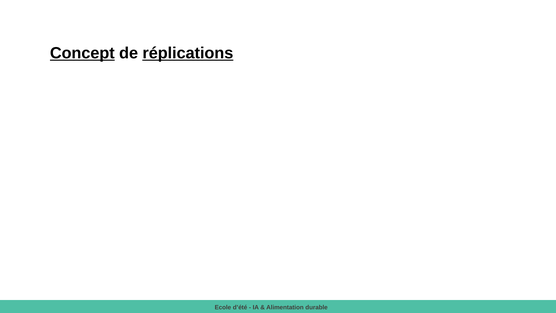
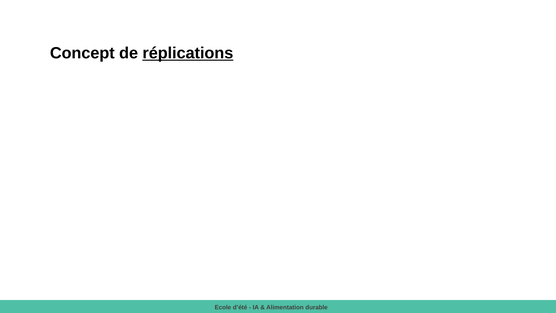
Concept underline: present -> none (82, 53)
